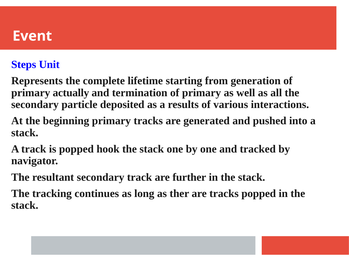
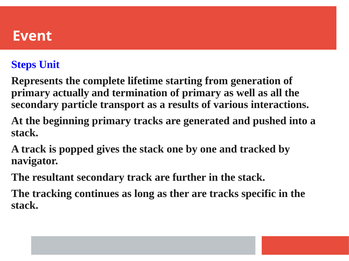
deposited: deposited -> transport (122, 105)
hook: hook -> gives (108, 149)
tracks popped: popped -> specific (259, 194)
